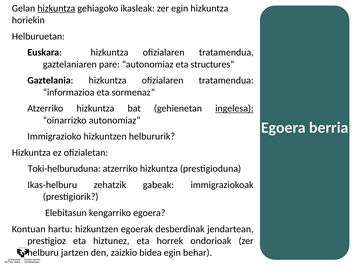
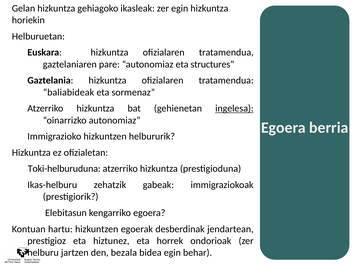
hizkuntza underline: present -> none (56, 8)
informazioa: informazioa -> baliabideak (69, 92)
zaizkio: zaizkio -> bezala (124, 253)
